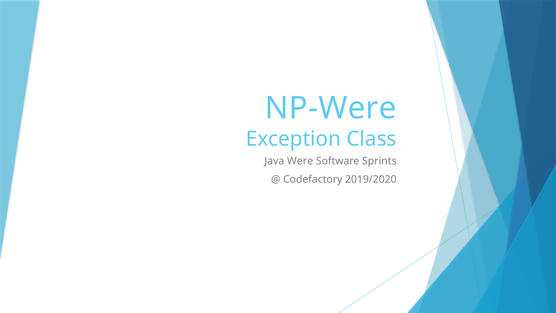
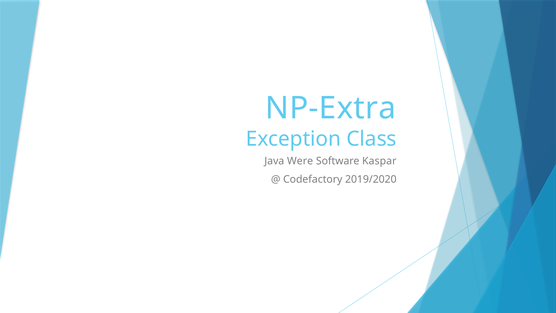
NP-Were: NP-Were -> NP-Extra (331, 108)
Sprints: Sprints -> Kaspar (379, 161)
